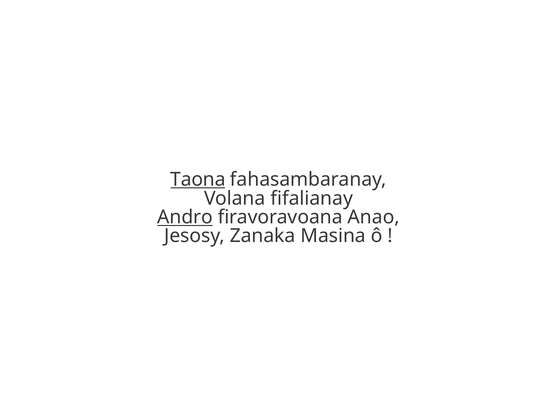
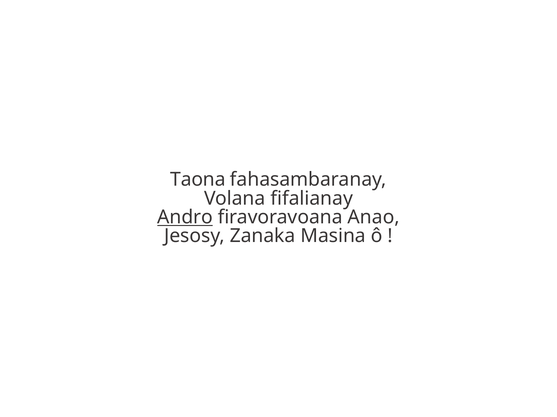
Taona underline: present -> none (198, 180)
